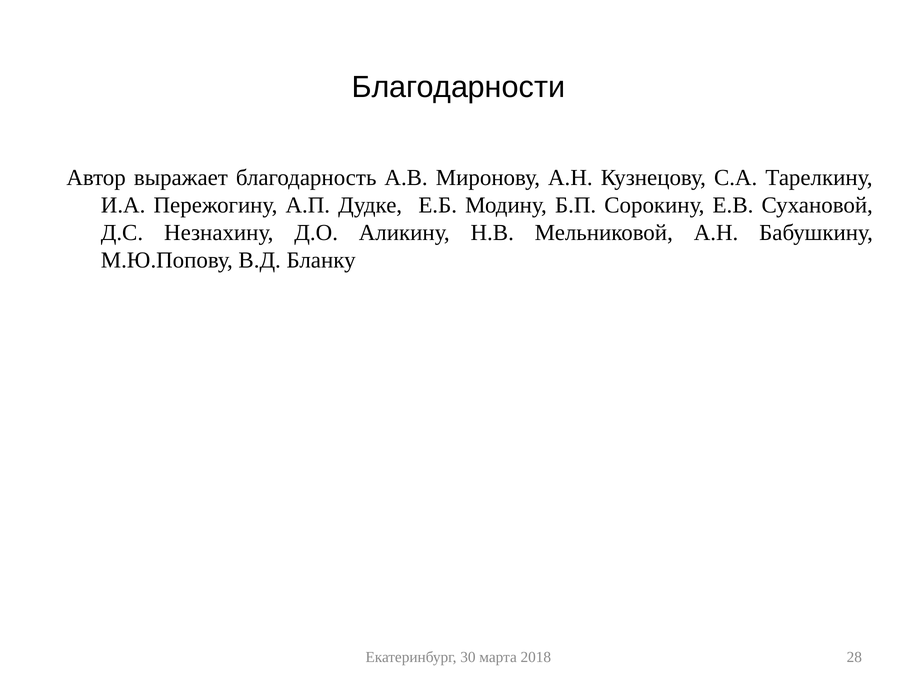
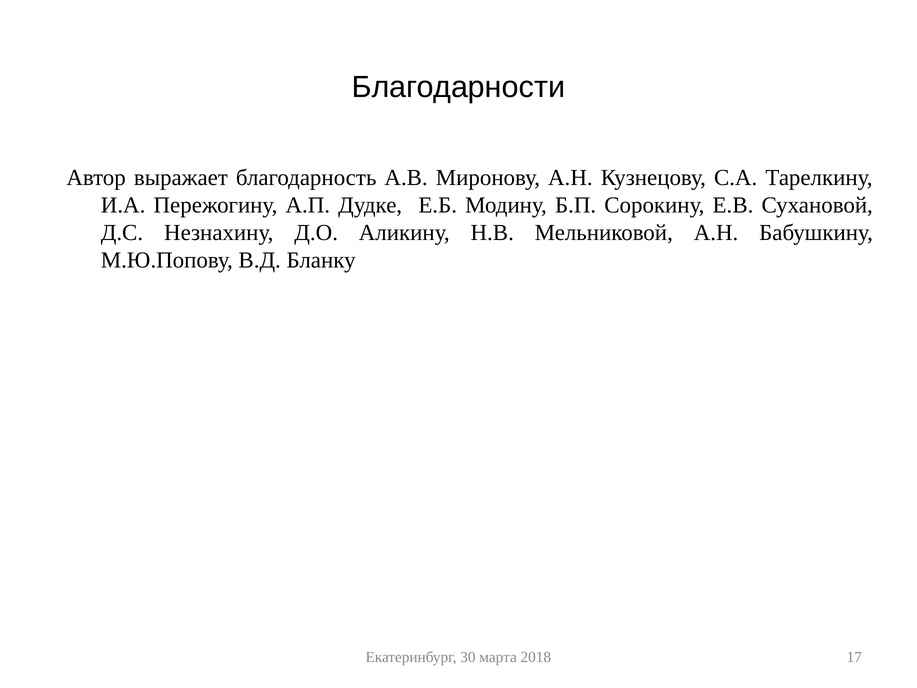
28: 28 -> 17 (854, 657)
